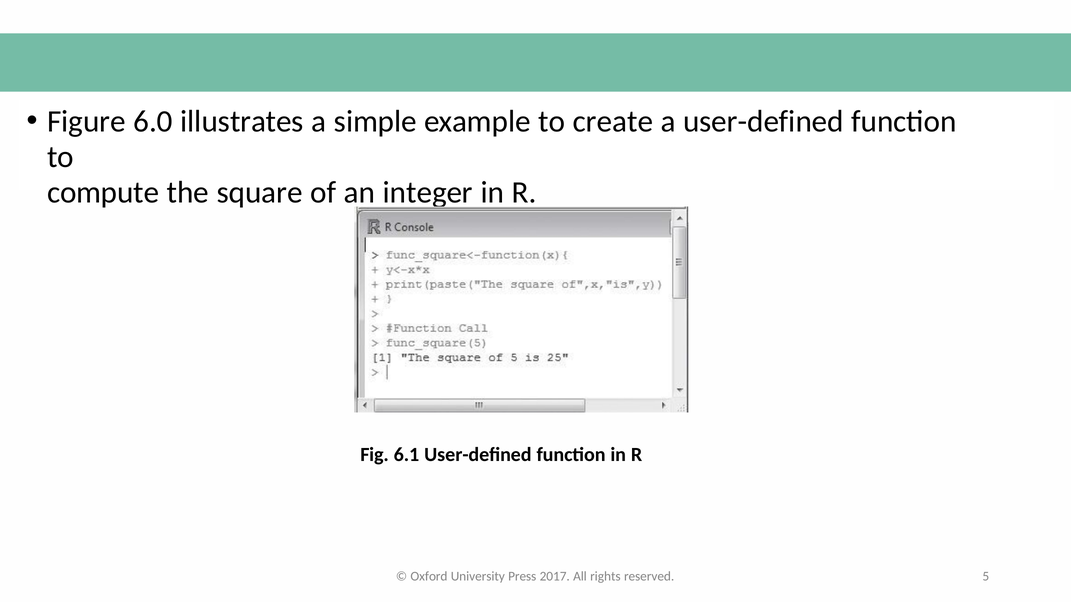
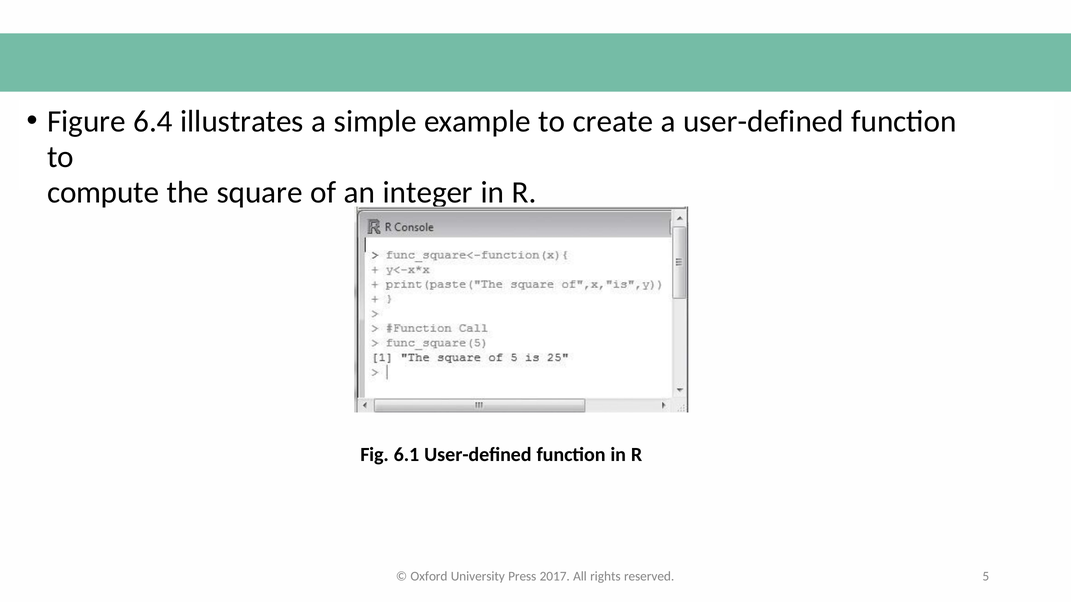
6.0: 6.0 -> 6.4 (153, 122)
